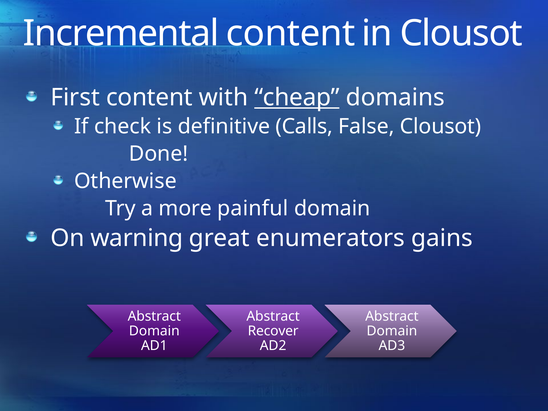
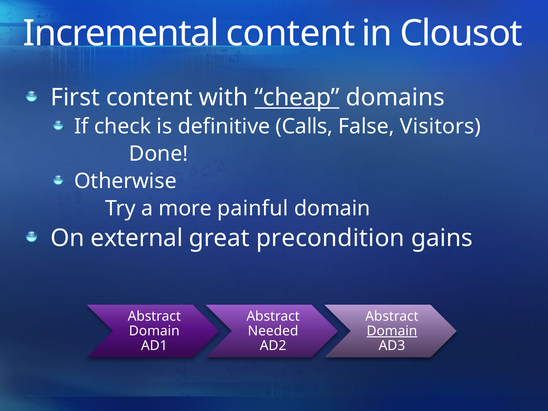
False Clousot: Clousot -> Visitors (440, 127)
warning: warning -> external (137, 238)
enumerators: enumerators -> precondition (330, 238)
Recover: Recover -> Needed (273, 331)
Domain underline: none -> present (392, 331)
